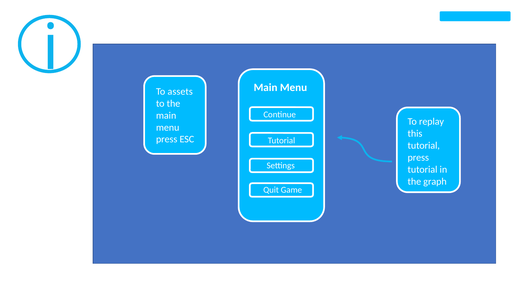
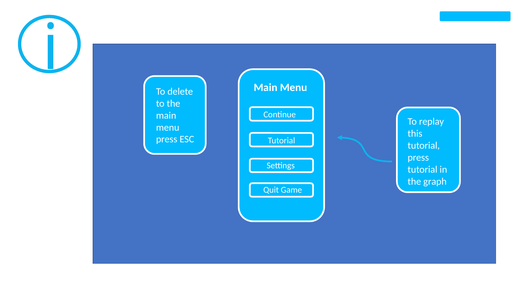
assets: assets -> delete (180, 91)
